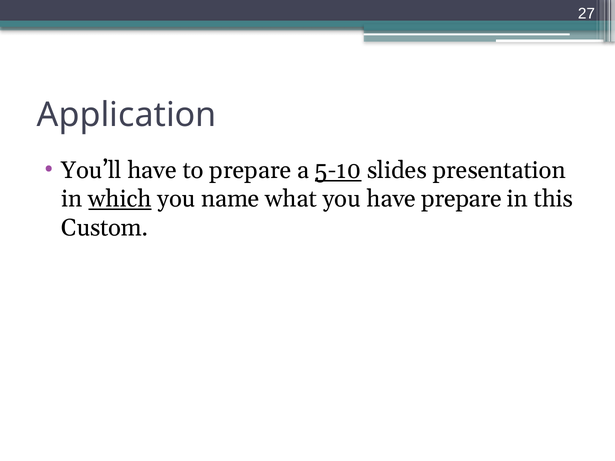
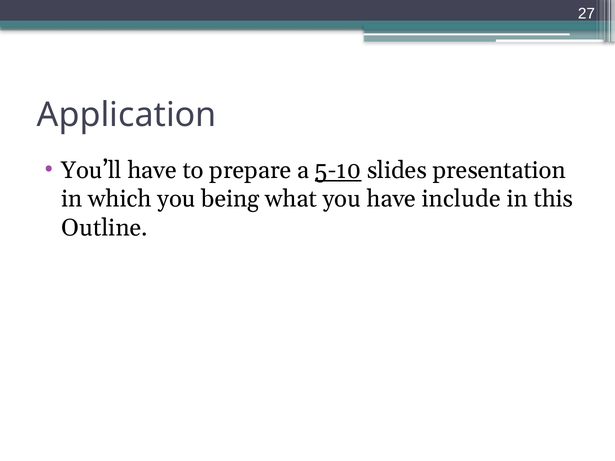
which underline: present -> none (120, 199)
name: name -> being (230, 199)
have prepare: prepare -> include (461, 199)
Custom: Custom -> Outline (105, 228)
